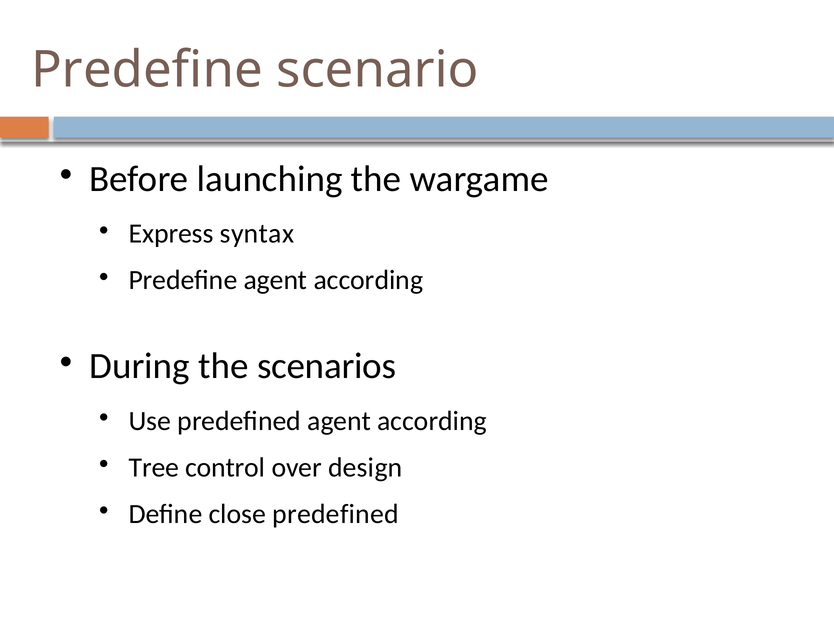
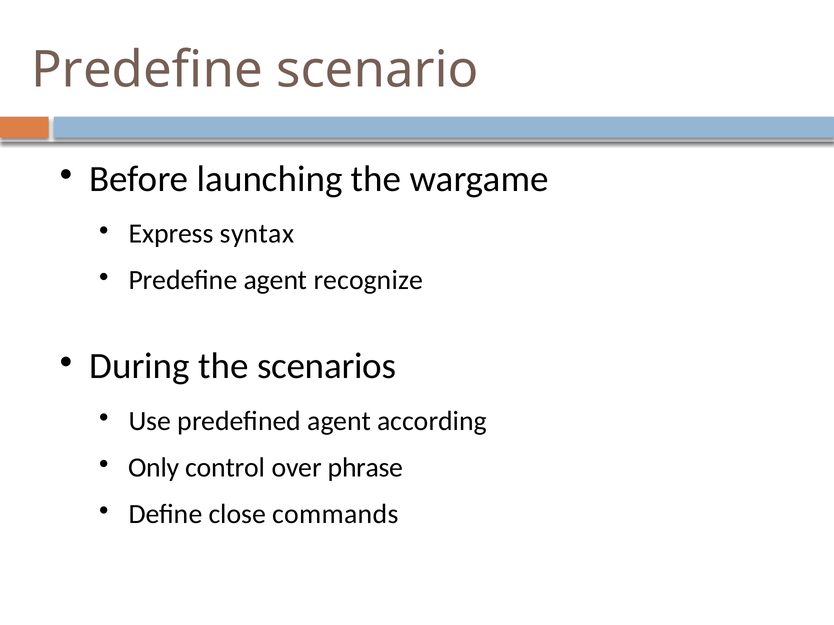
Predefine agent according: according -> recognize (368, 280)
Tree: Tree -> Only (154, 468)
design: design -> phrase (365, 468)
close predefined: predefined -> commands (336, 514)
